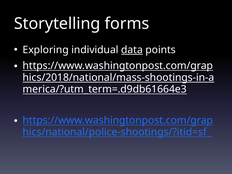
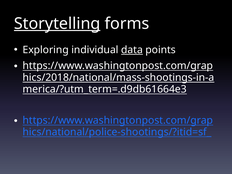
Storytelling underline: none -> present (57, 24)
